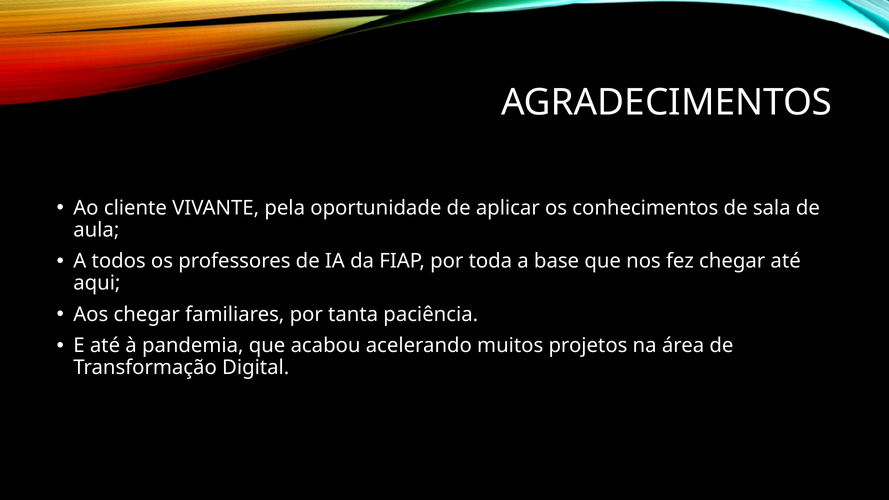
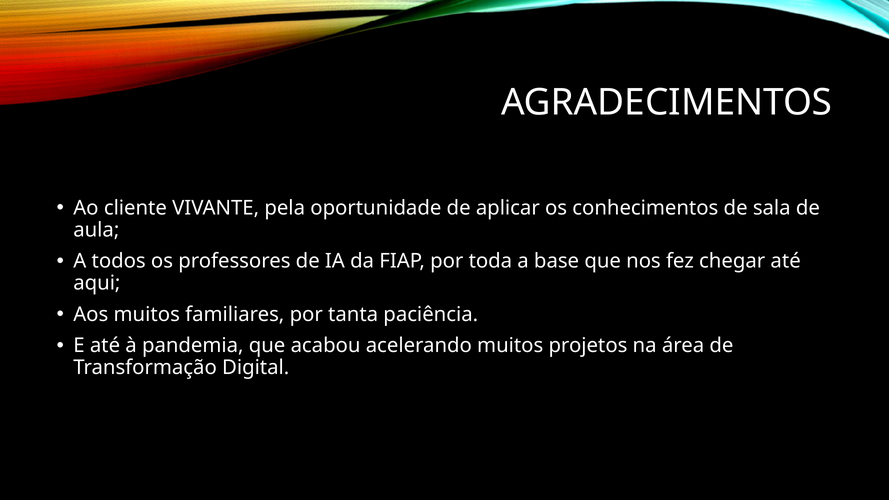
Aos chegar: chegar -> muitos (147, 314)
